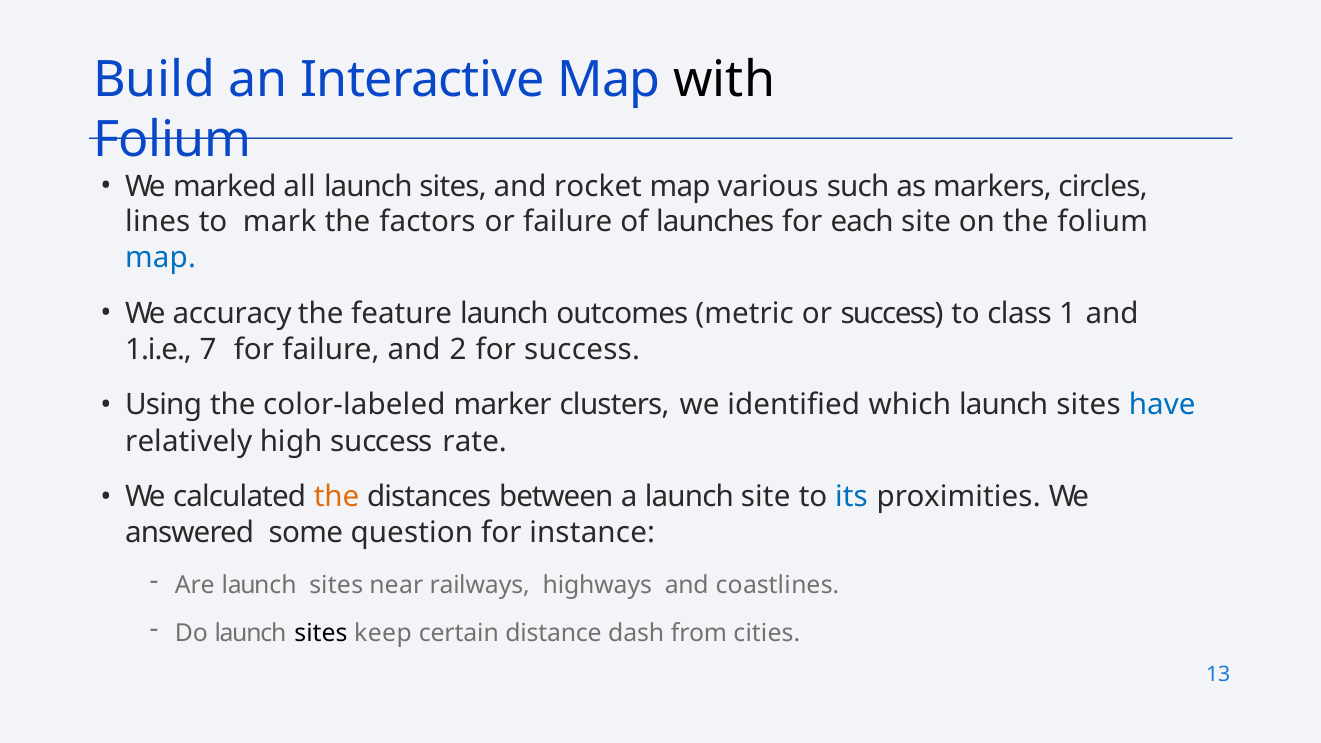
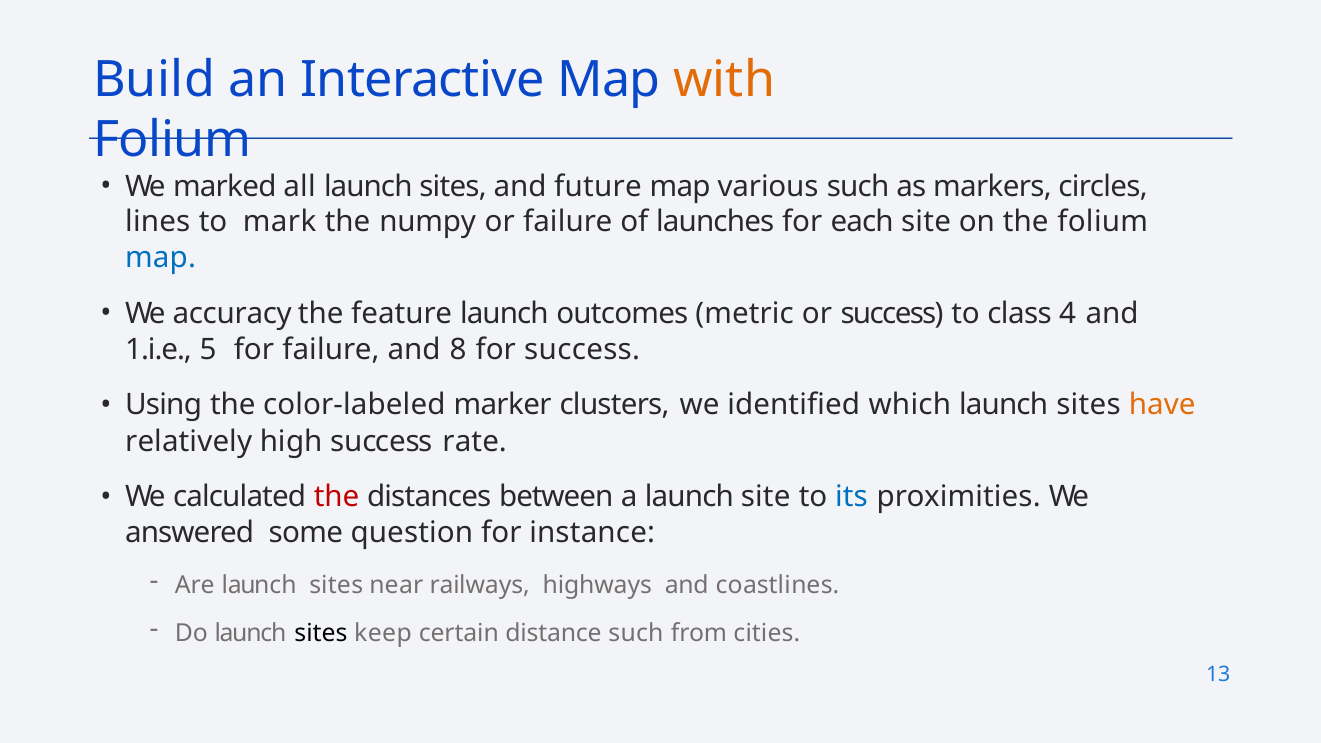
with colour: black -> orange (724, 80)
rocket: rocket -> future (598, 186)
factors: factors -> numpy (428, 222)
1: 1 -> 4 (1067, 314)
7: 7 -> 5 (208, 349)
2: 2 -> 8 (458, 349)
have colour: blue -> orange (1162, 405)
the colour: orange -> red (337, 497)
distance dash: dash -> such (636, 634)
